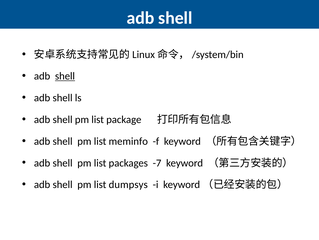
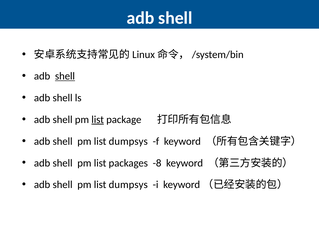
list underline: none -> present (98, 119)
meminfo: meminfo -> dumpsys (128, 141)
-7: -7 -> -8 (157, 162)
